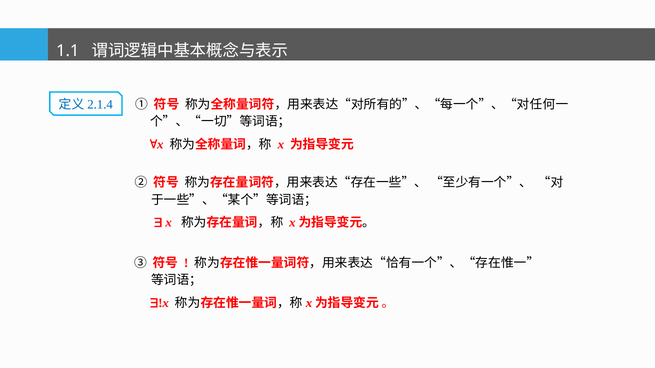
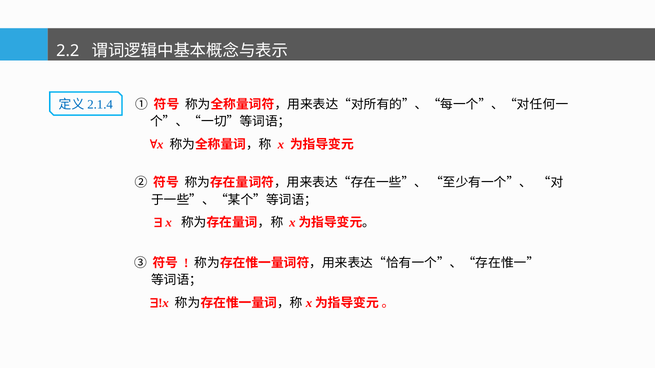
1.1: 1.1 -> 2.2 (68, 51)
